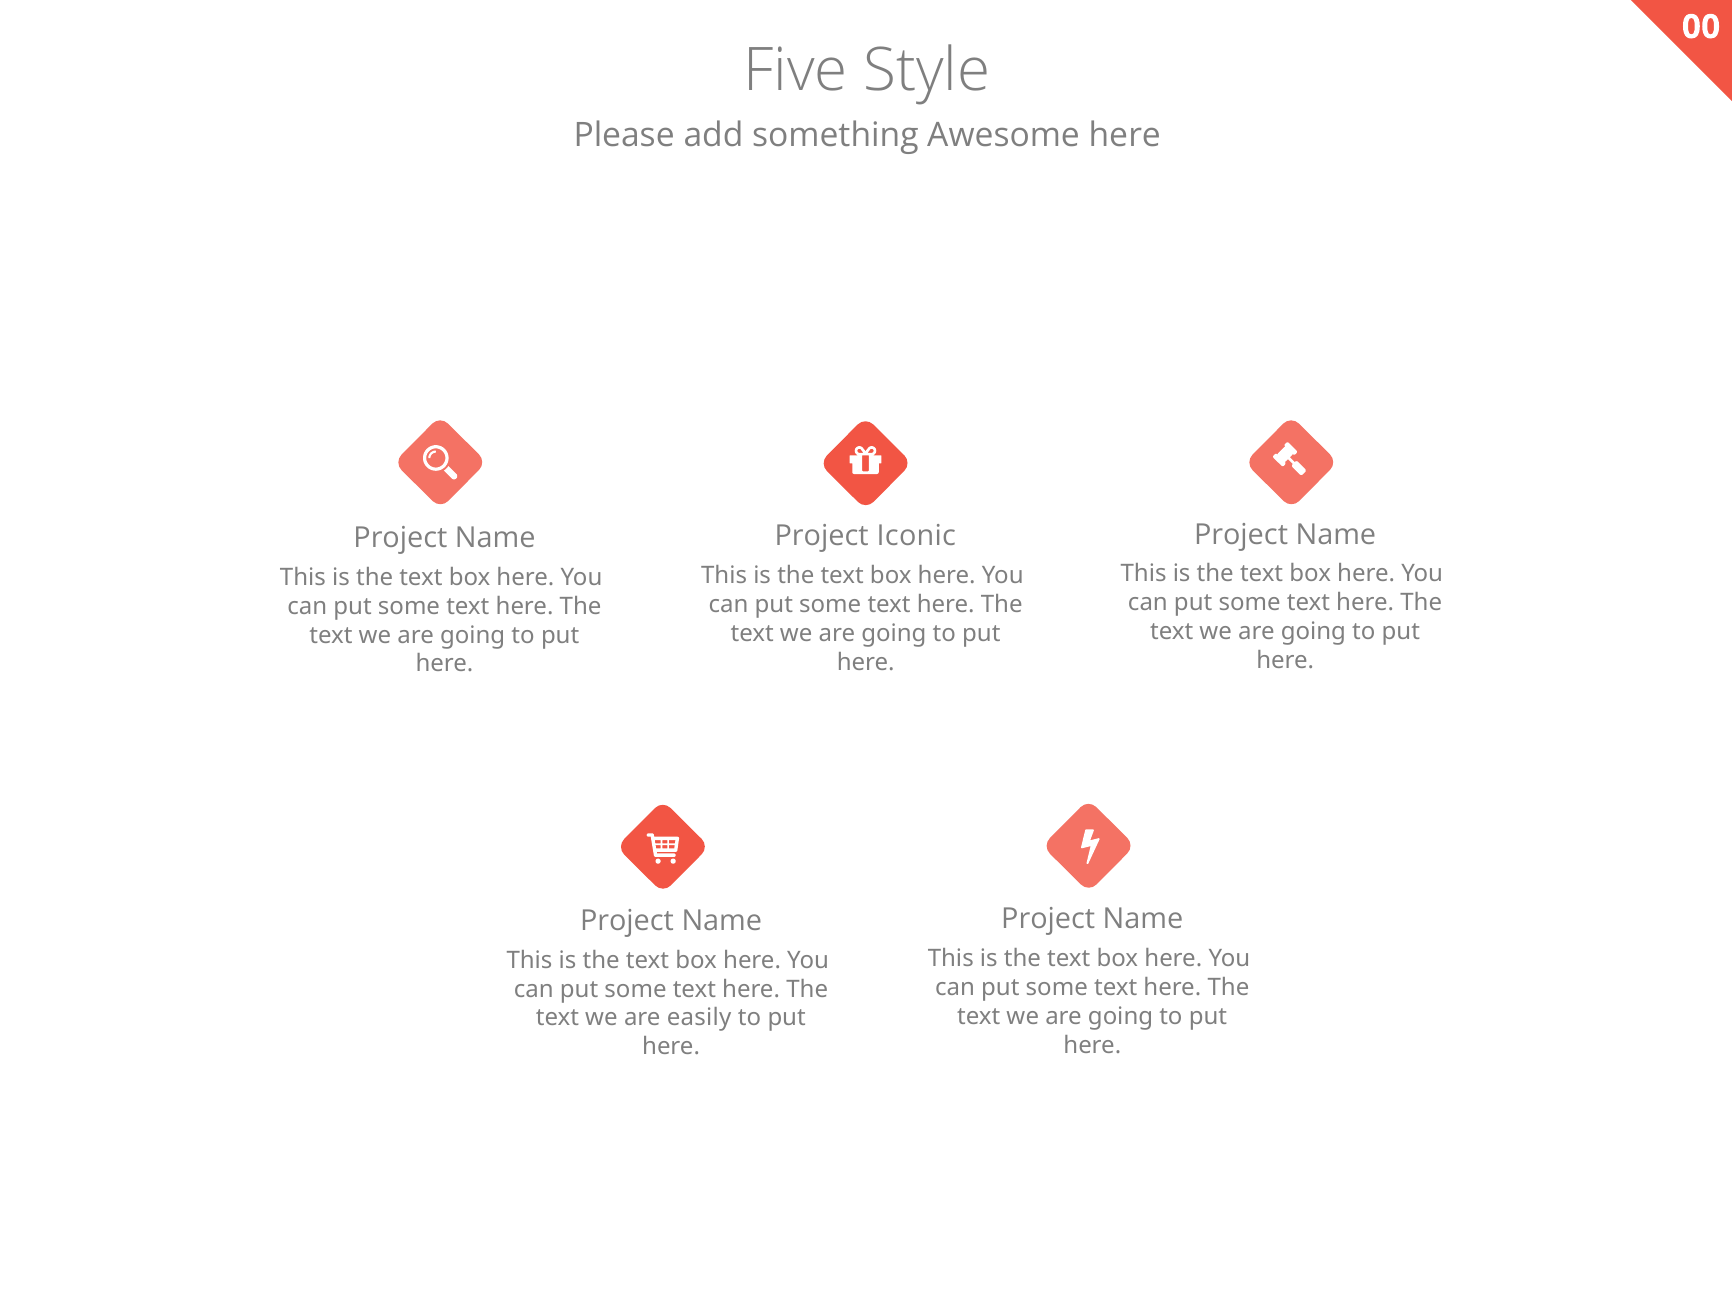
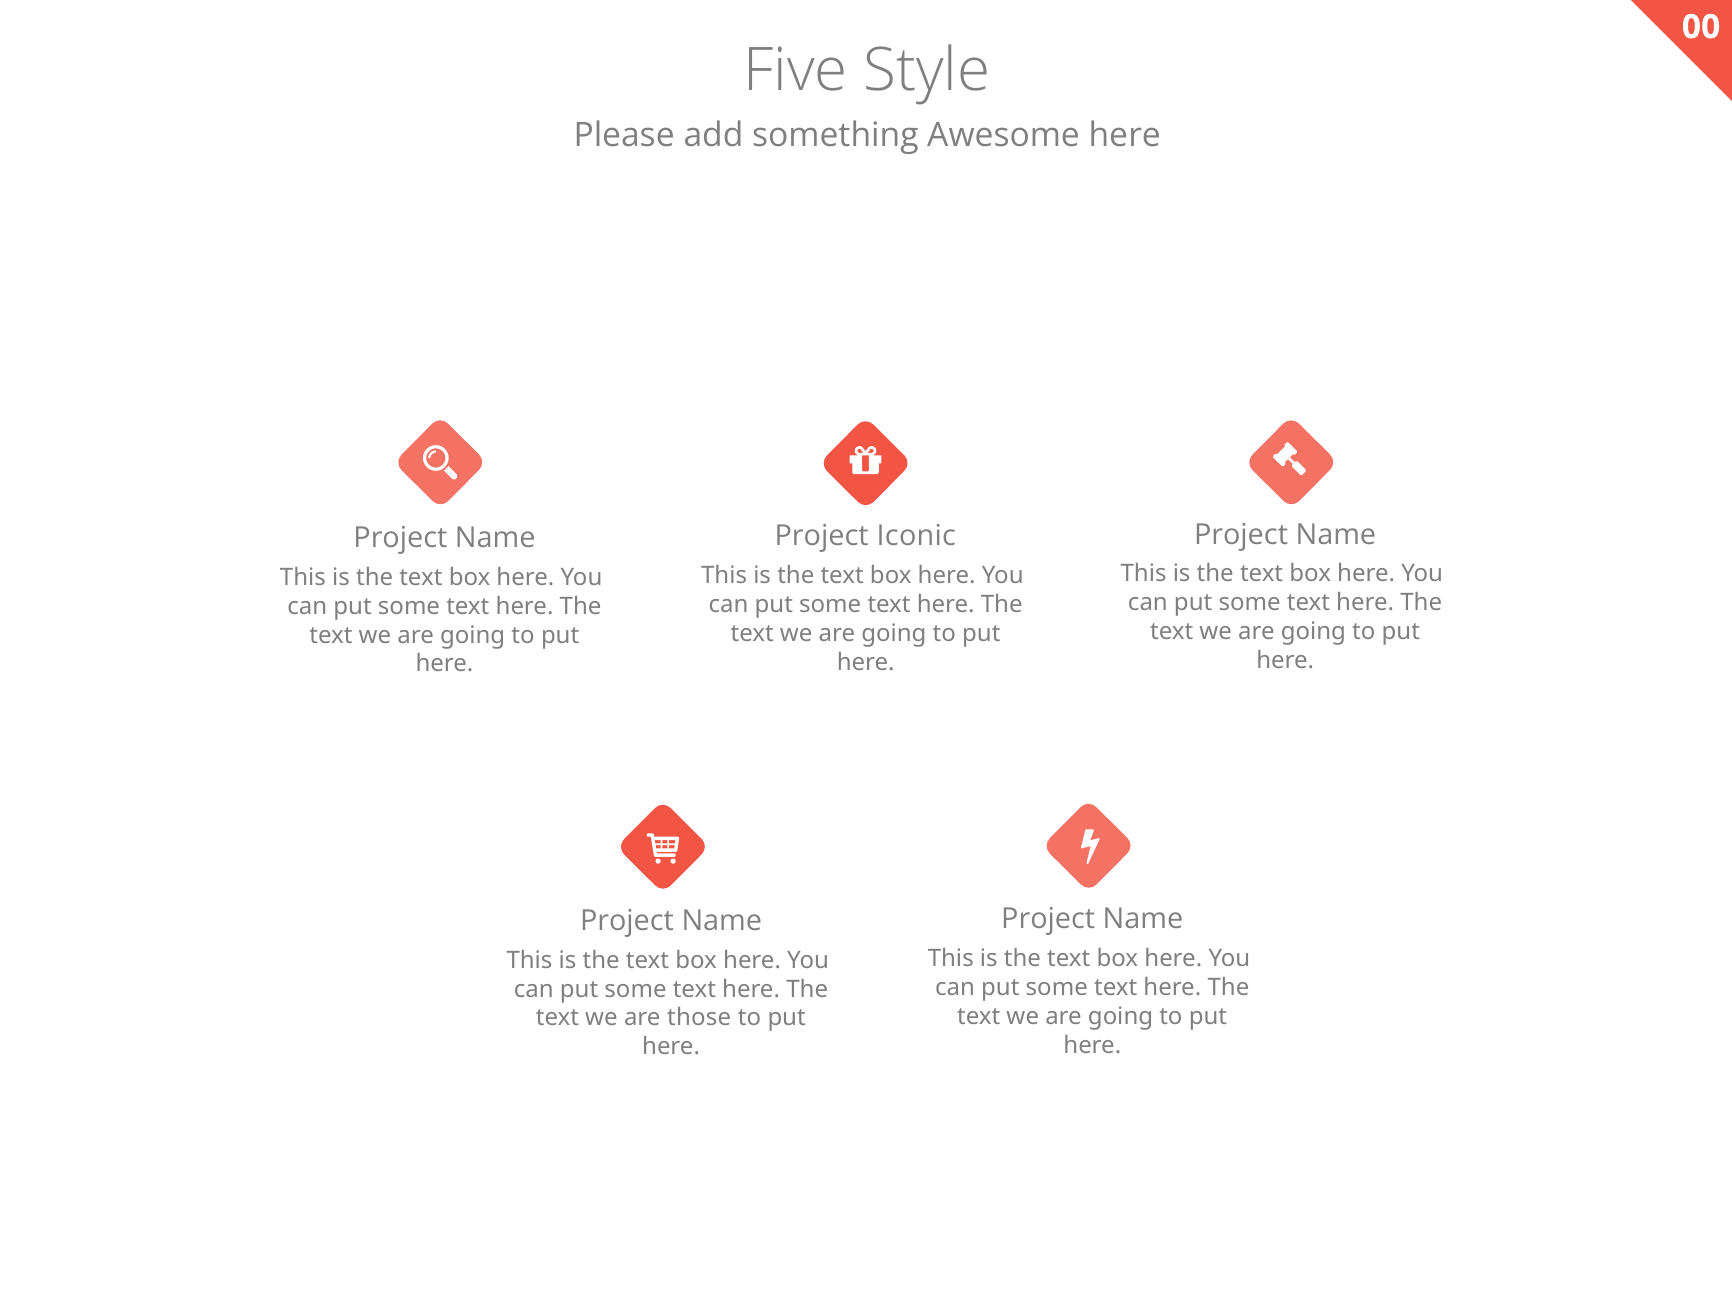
easily: easily -> those (699, 1018)
